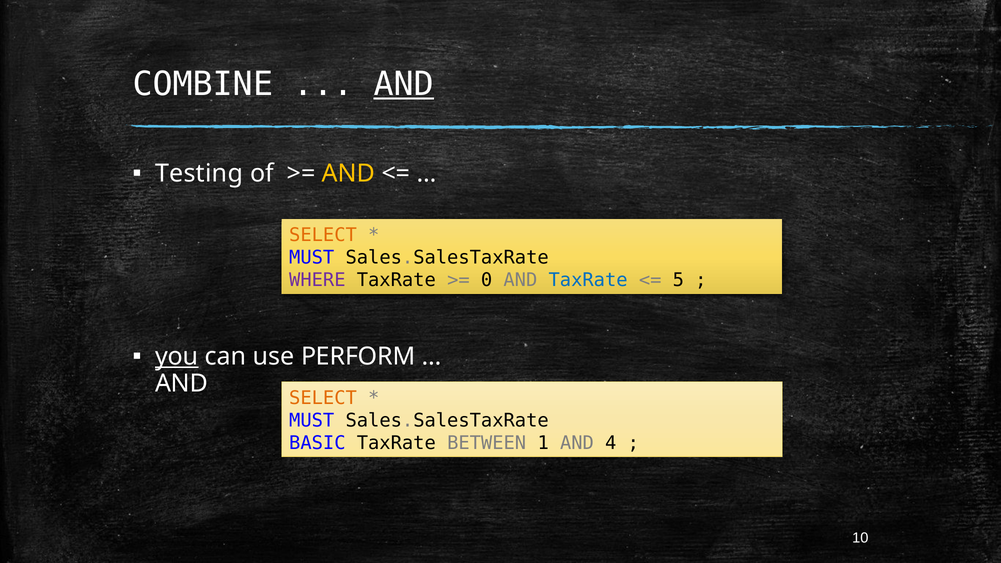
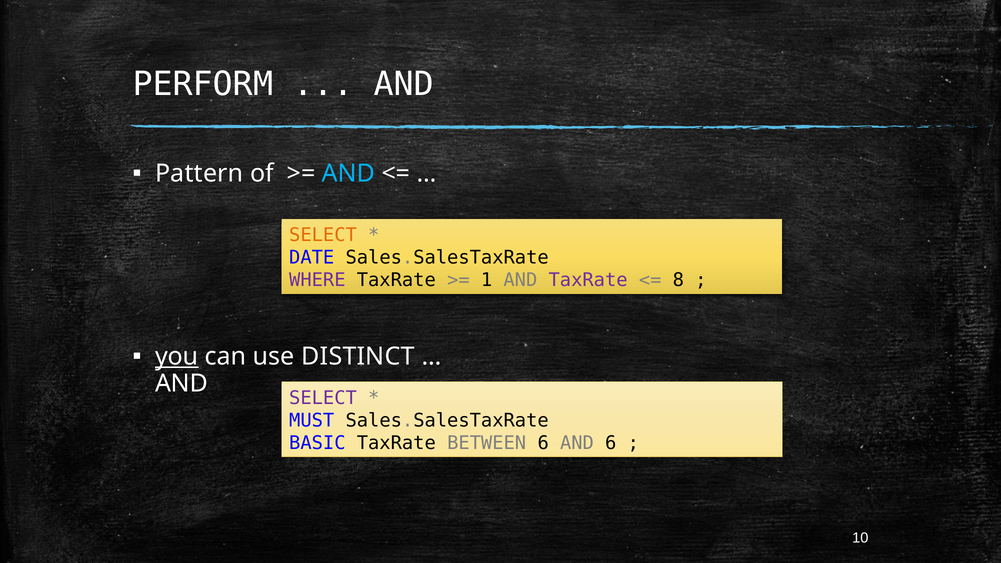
COMBINE: COMBINE -> PERFORM (203, 84)
AND underline: present -> none (404, 84)
Testing: Testing -> Pattern (199, 174)
AND colour: yellow -> light blue (349, 174)
MUST: MUST -> DATE (312, 258)
0: 0 -> 1 (487, 280)
TaxRate colour: blue -> purple (588, 280)
5: 5 -> 8 (678, 280)
PERFORM: PERFORM -> DISTINCT (358, 357)
SELECT colour: orange -> purple (323, 398)
BETWEEN 1: 1 -> 6 (543, 443)
AND 4: 4 -> 6 (611, 443)
